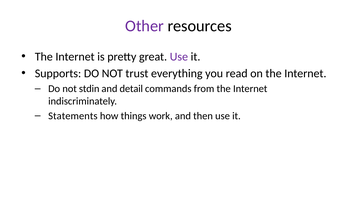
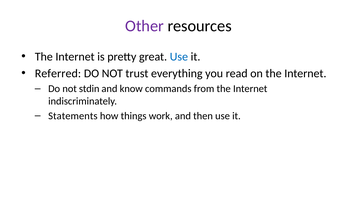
Use colour: purple -> blue (179, 57)
Supports: Supports -> Referred (58, 73)
detail: detail -> know (131, 89)
